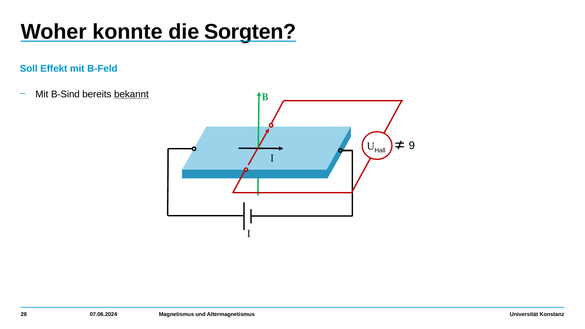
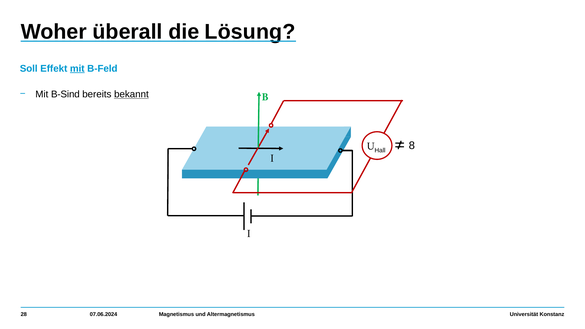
konnte: konnte -> überall (128, 32)
Sorgten: Sorgten -> Lösung (250, 32)
mit underline: none -> present (77, 69)
9: 9 -> 8 (412, 146)
